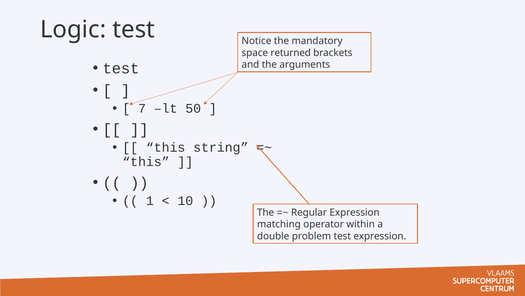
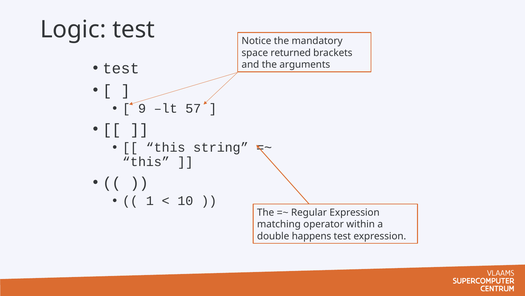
7: 7 -> 9 (142, 108)
50: 50 -> 57 (193, 108)
problem: problem -> happens (311, 236)
